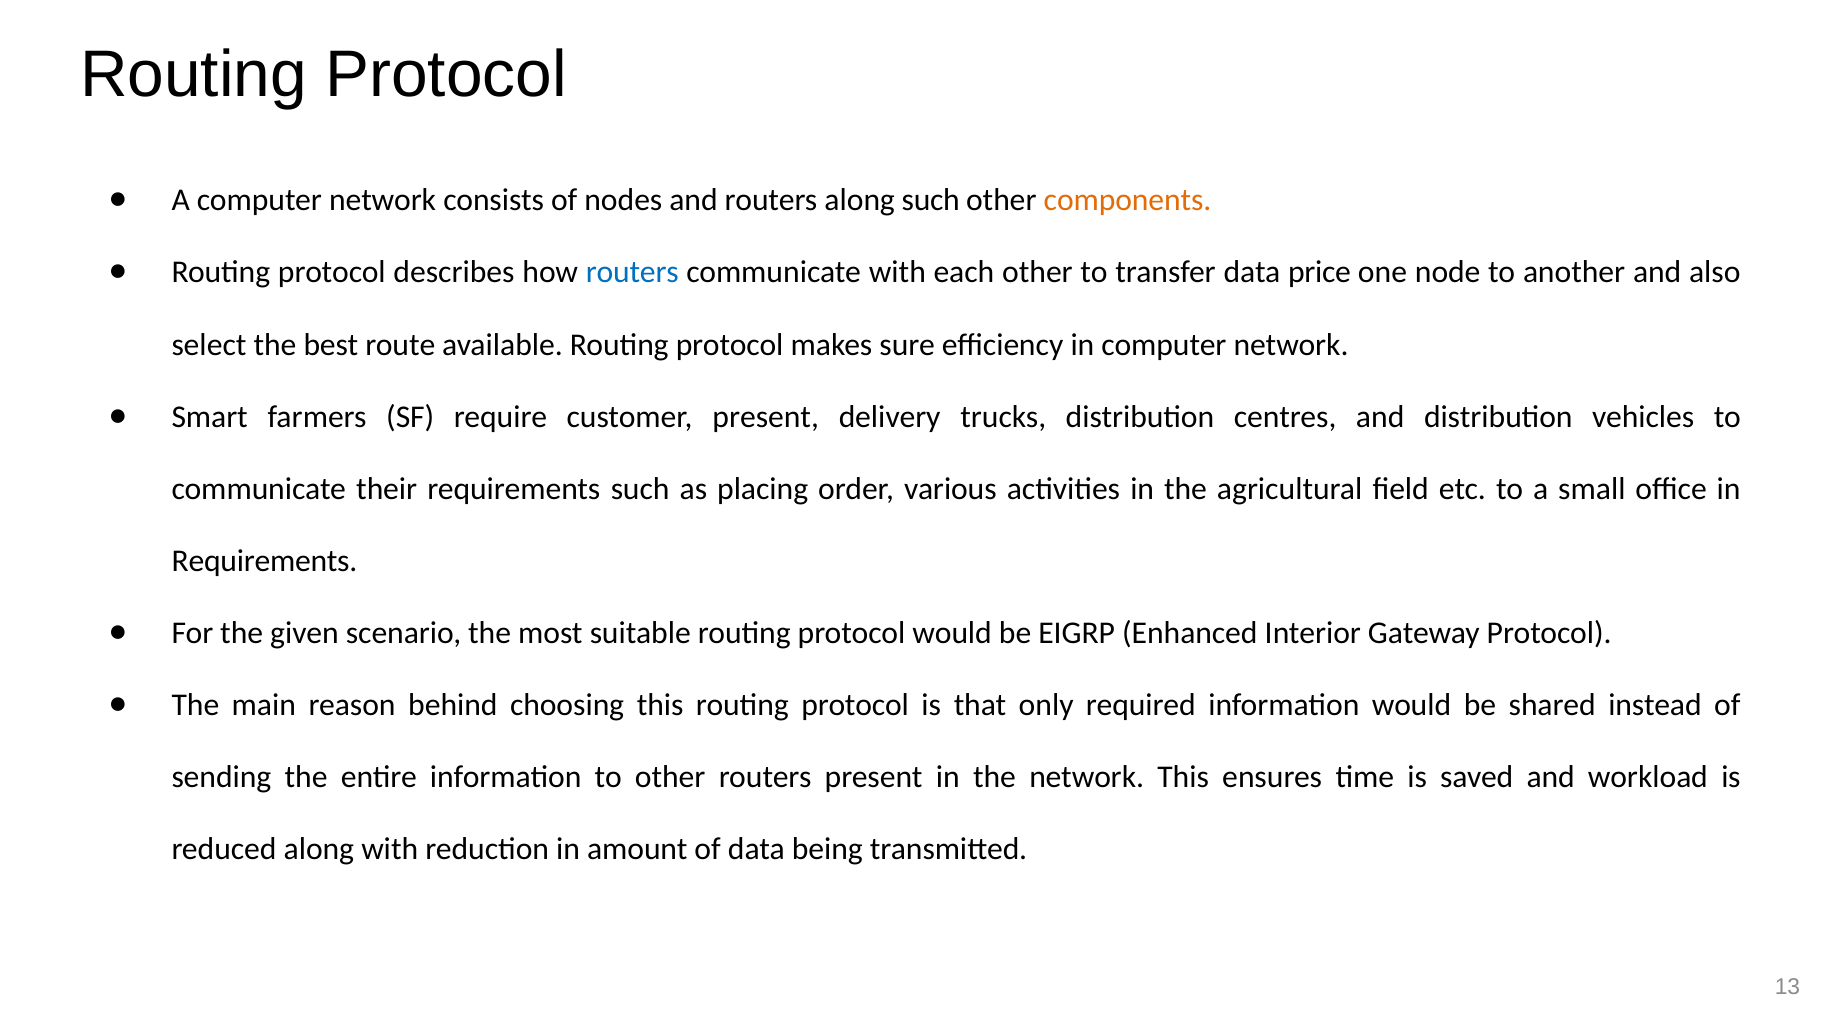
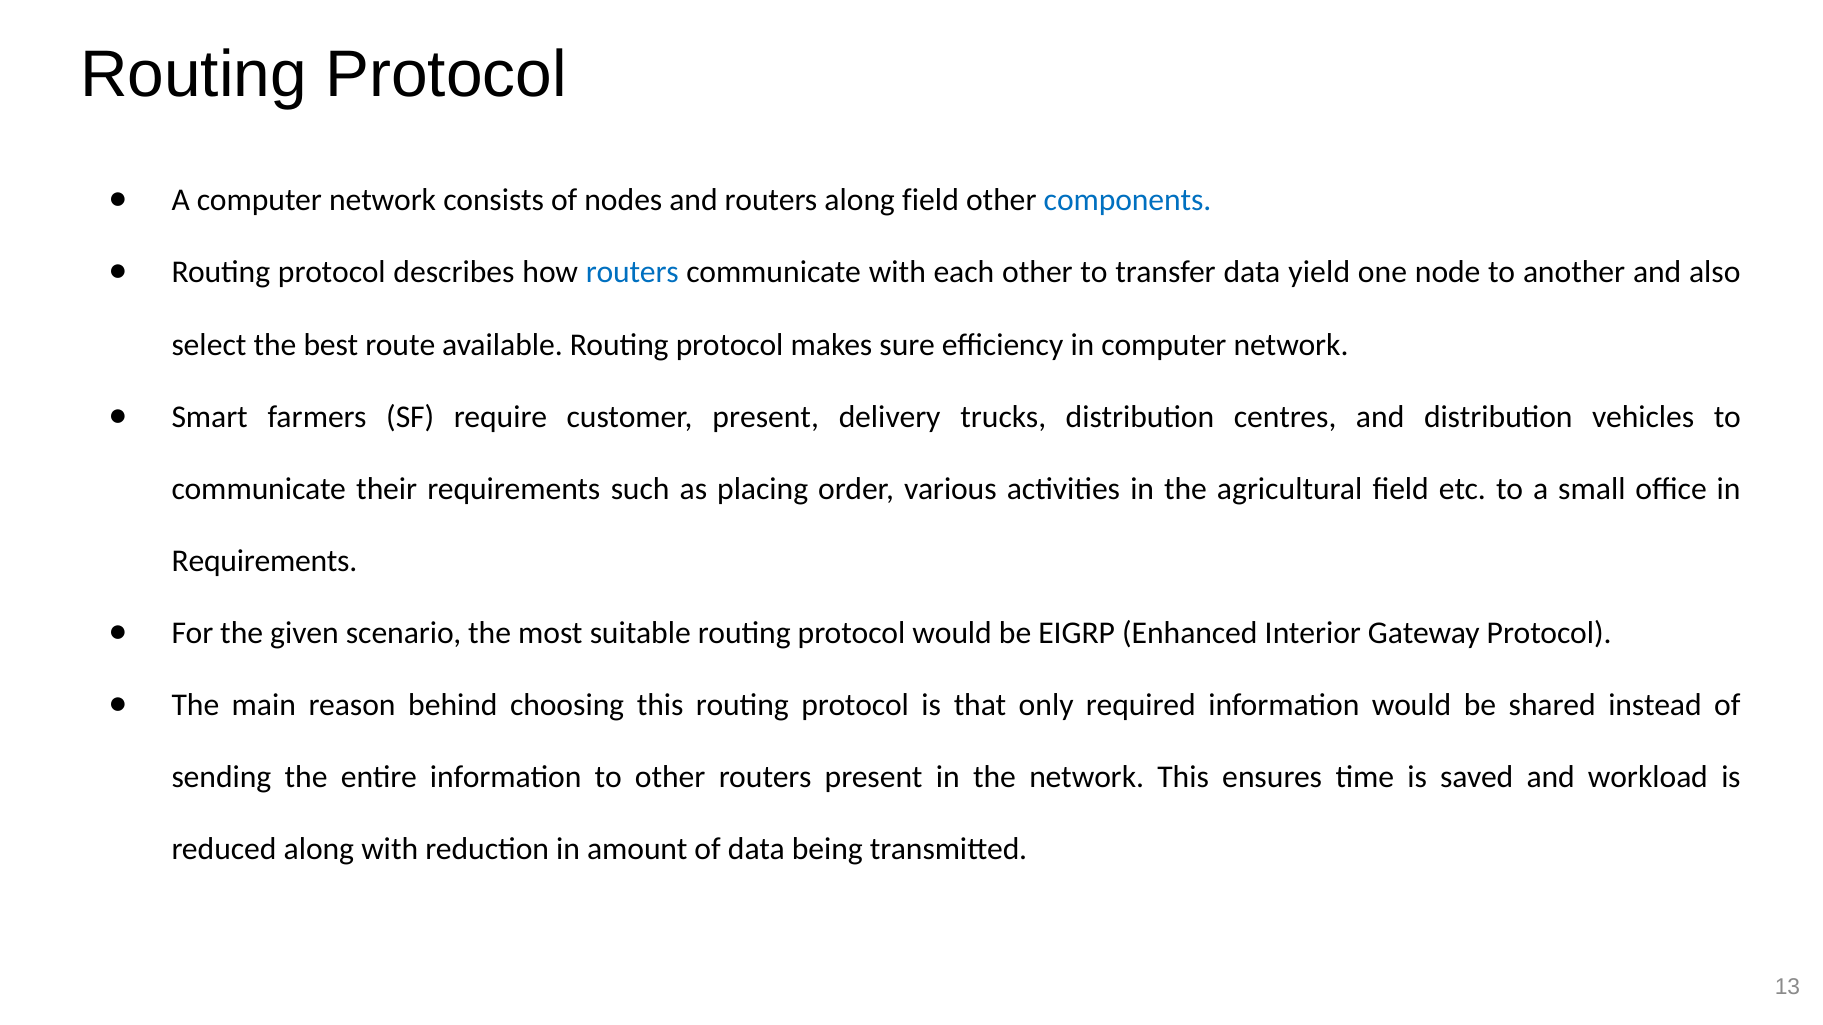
along such: such -> field (931, 200)
components colour: orange -> blue (1128, 200)
price: price -> yield (1319, 273)
